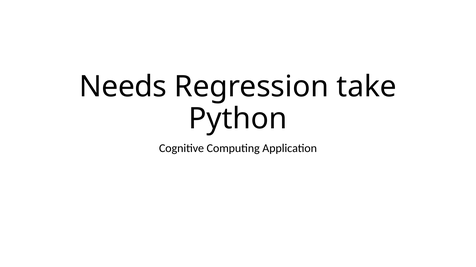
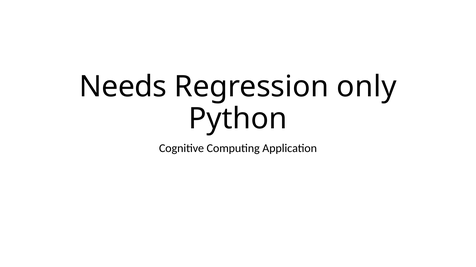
take: take -> only (367, 87)
